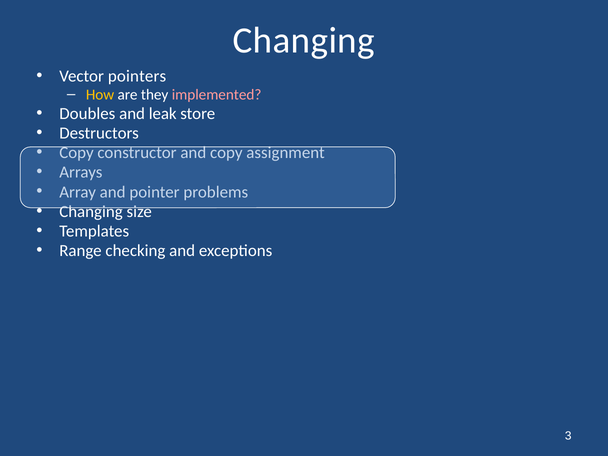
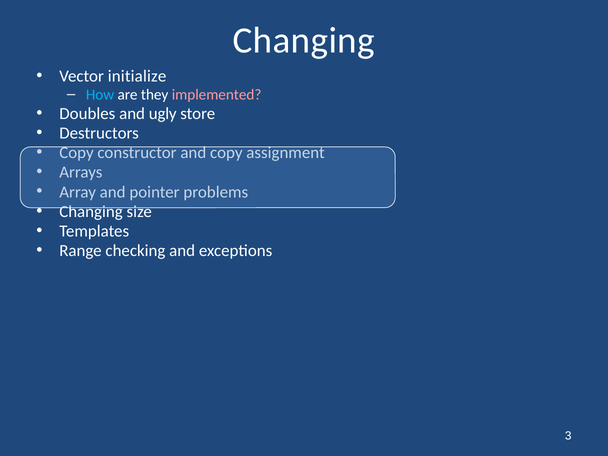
pointers: pointers -> initialize (137, 76)
How colour: yellow -> light blue (100, 95)
leak: leak -> ugly (163, 114)
